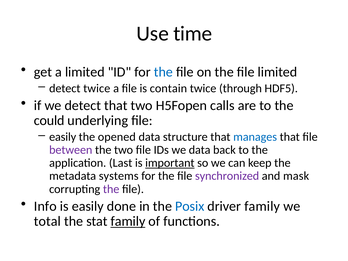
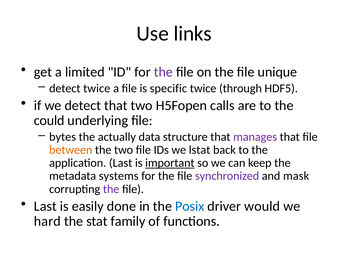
time: time -> links (193, 34)
the colour: blue -> purple (163, 72)
file limited: limited -> unique (277, 72)
contain: contain -> specific (168, 88)
easily: easily -> bytes (63, 137)
opened: opened -> actually (117, 137)
manages colour: blue -> purple (255, 137)
between colour: purple -> orange (71, 150)
we data: data -> lstat (200, 150)
Info: Info -> Last (45, 206)
driver family: family -> would (262, 206)
total: total -> hard (47, 221)
family underline: present -> none (128, 221)
